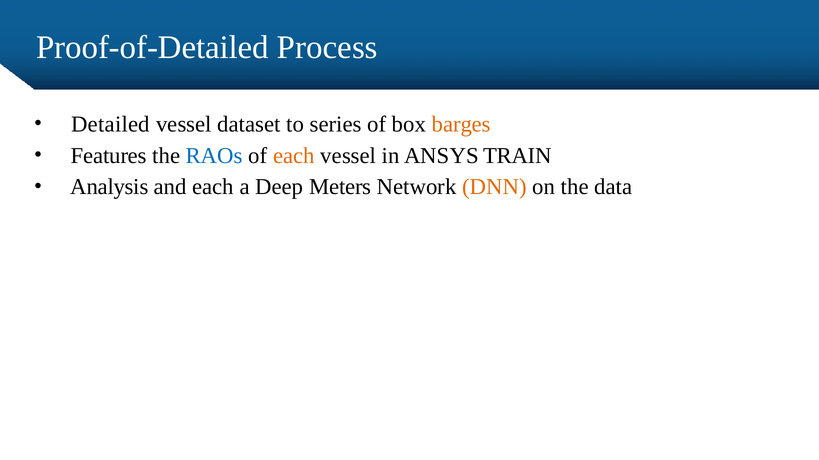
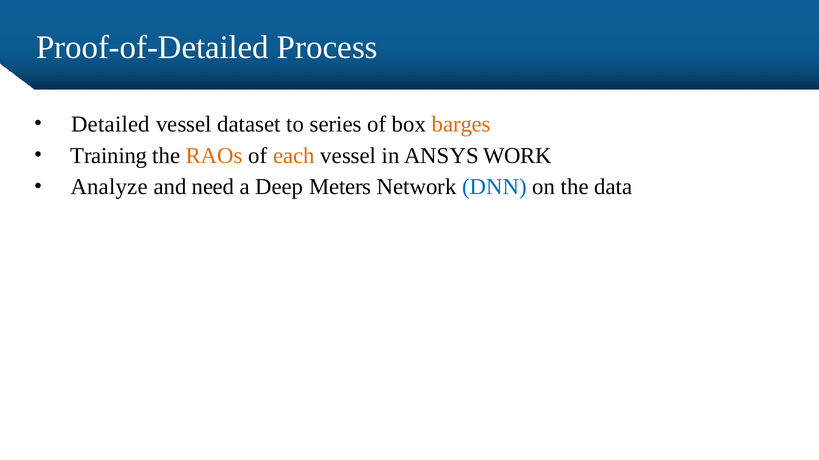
Features: Features -> Training (109, 156)
RAOs colour: blue -> orange (214, 156)
TRAIN: TRAIN -> WORK (517, 156)
Analysis: Analysis -> Analyze (109, 187)
and each: each -> need (213, 187)
DNN colour: orange -> blue (494, 187)
